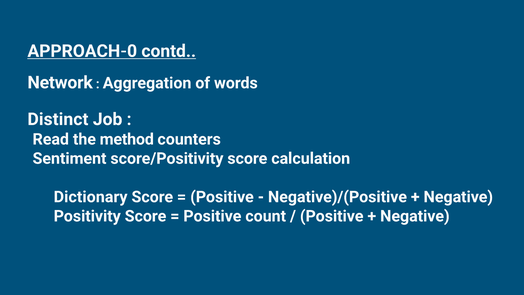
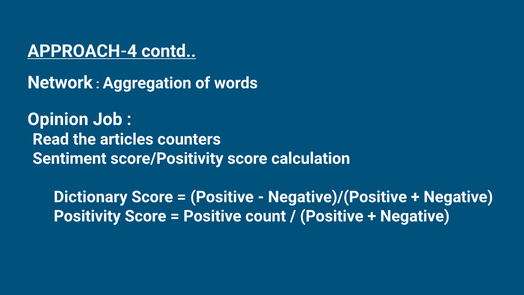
APPROACH-0: APPROACH-0 -> APPROACH-4 (82, 51)
Distinct: Distinct -> Opinion (58, 119)
method: method -> articles (127, 139)
